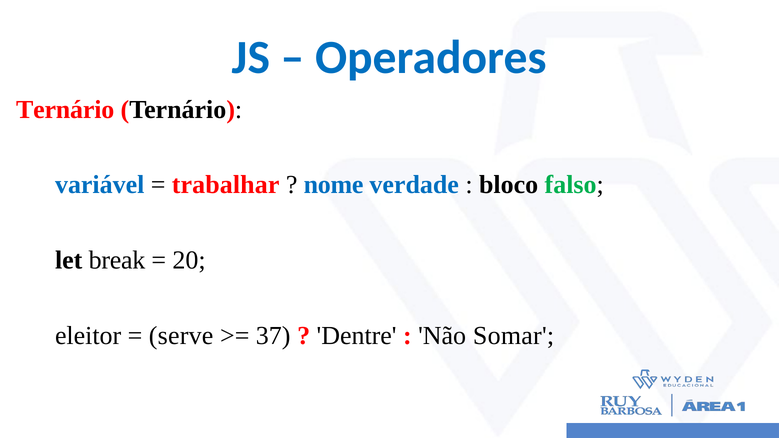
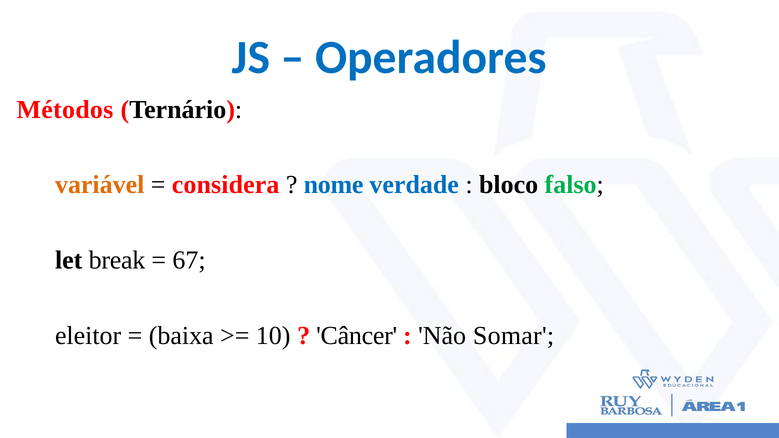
Ternário: Ternário -> Métodos (65, 110)
variável colour: blue -> orange (100, 185)
trabalhar: trabalhar -> considera (226, 185)
20: 20 -> 67 (189, 260)
serve: serve -> baixa (181, 336)
37: 37 -> 10 (273, 336)
Dentre: Dentre -> Câncer (357, 336)
